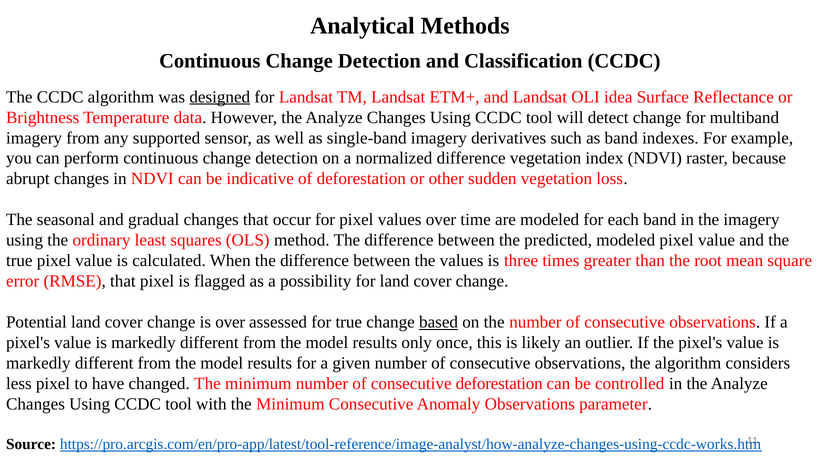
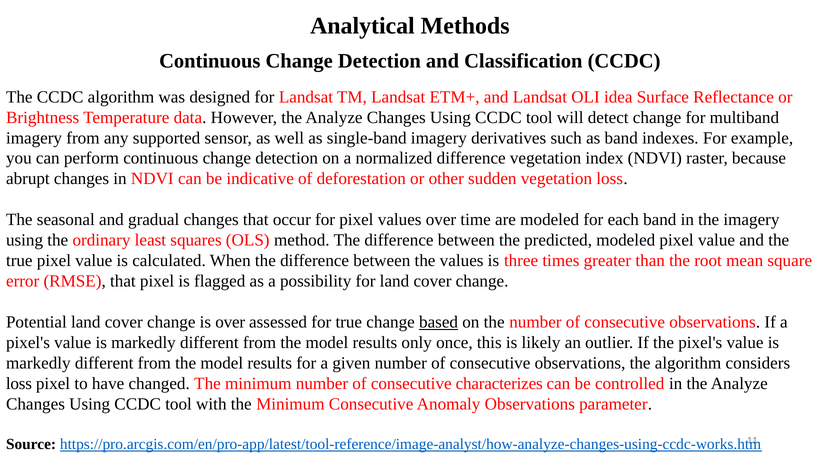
designed underline: present -> none (220, 97)
less: less -> loss (19, 384)
consecutive deforestation: deforestation -> characterizes (499, 384)
